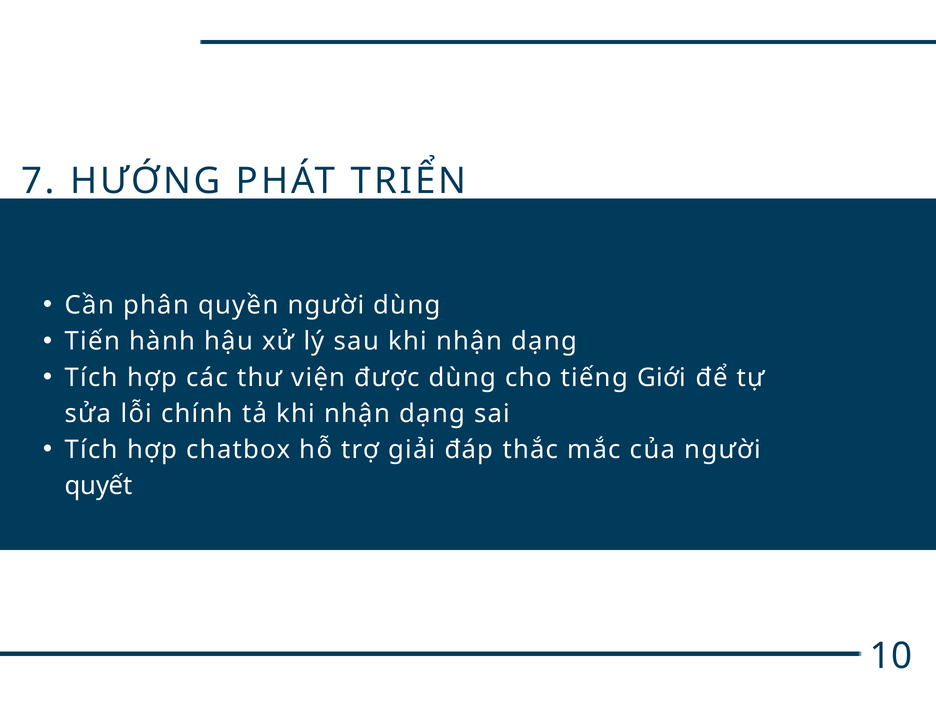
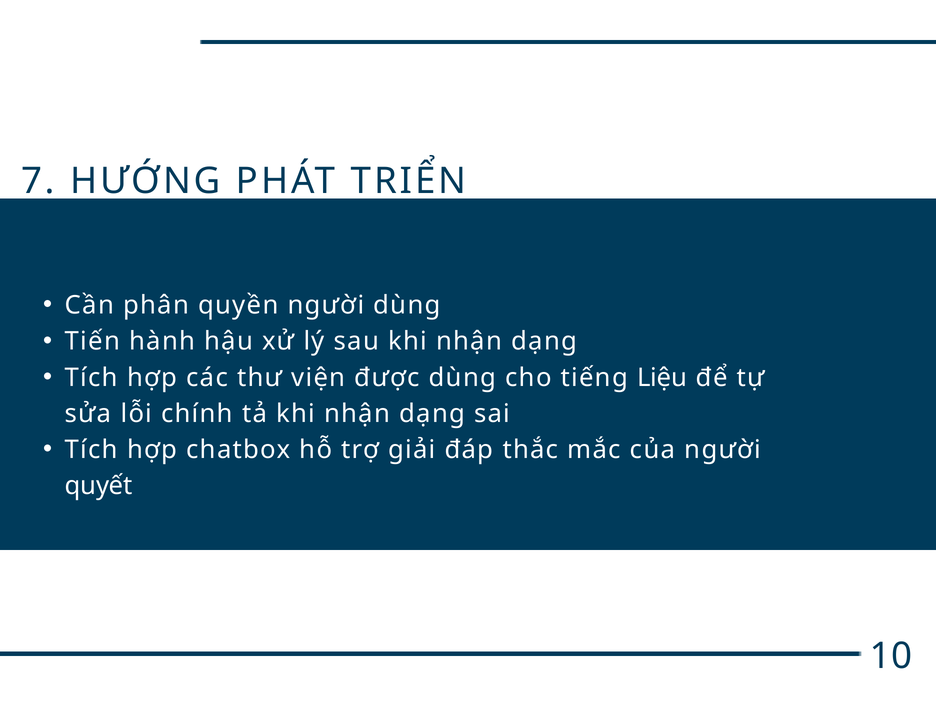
Giới: Giới -> Liệu (662, 378)
